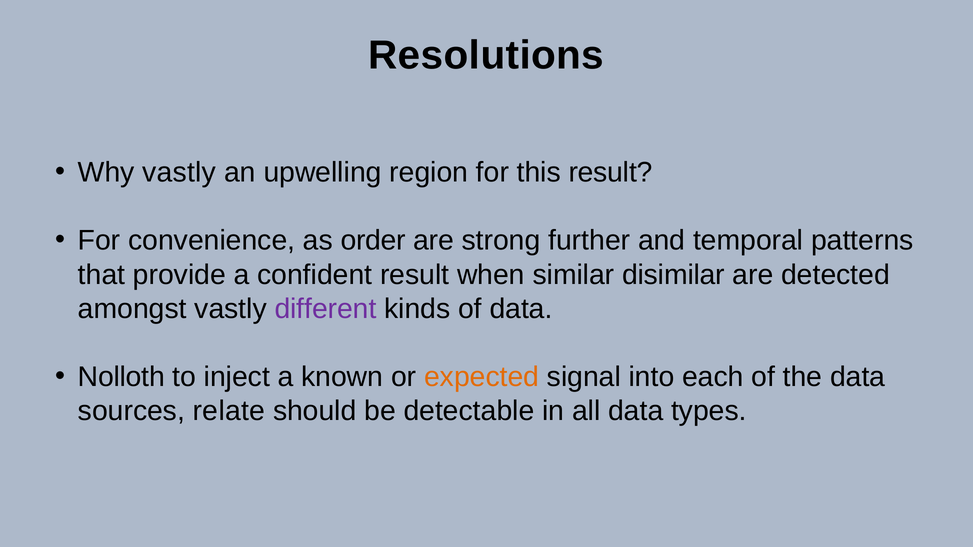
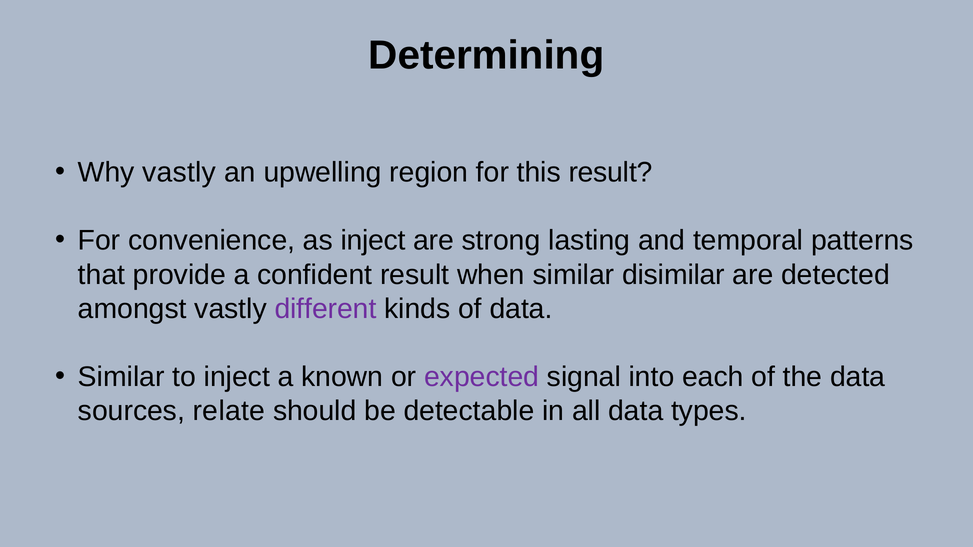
Resolutions: Resolutions -> Determining (486, 56)
as order: order -> inject (373, 241)
further: further -> lasting (589, 241)
Nolloth: Nolloth -> Similar (121, 377)
expected colour: orange -> purple (482, 377)
